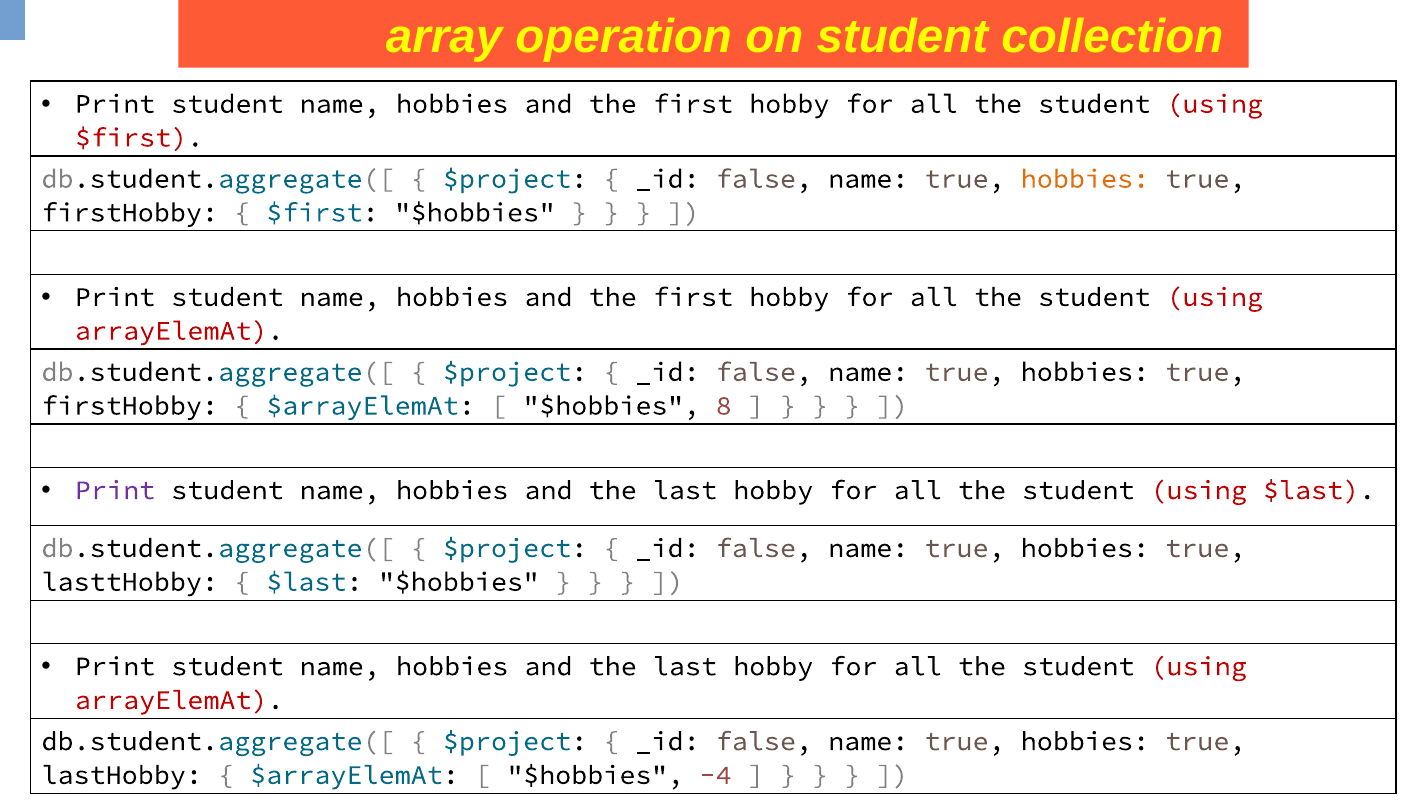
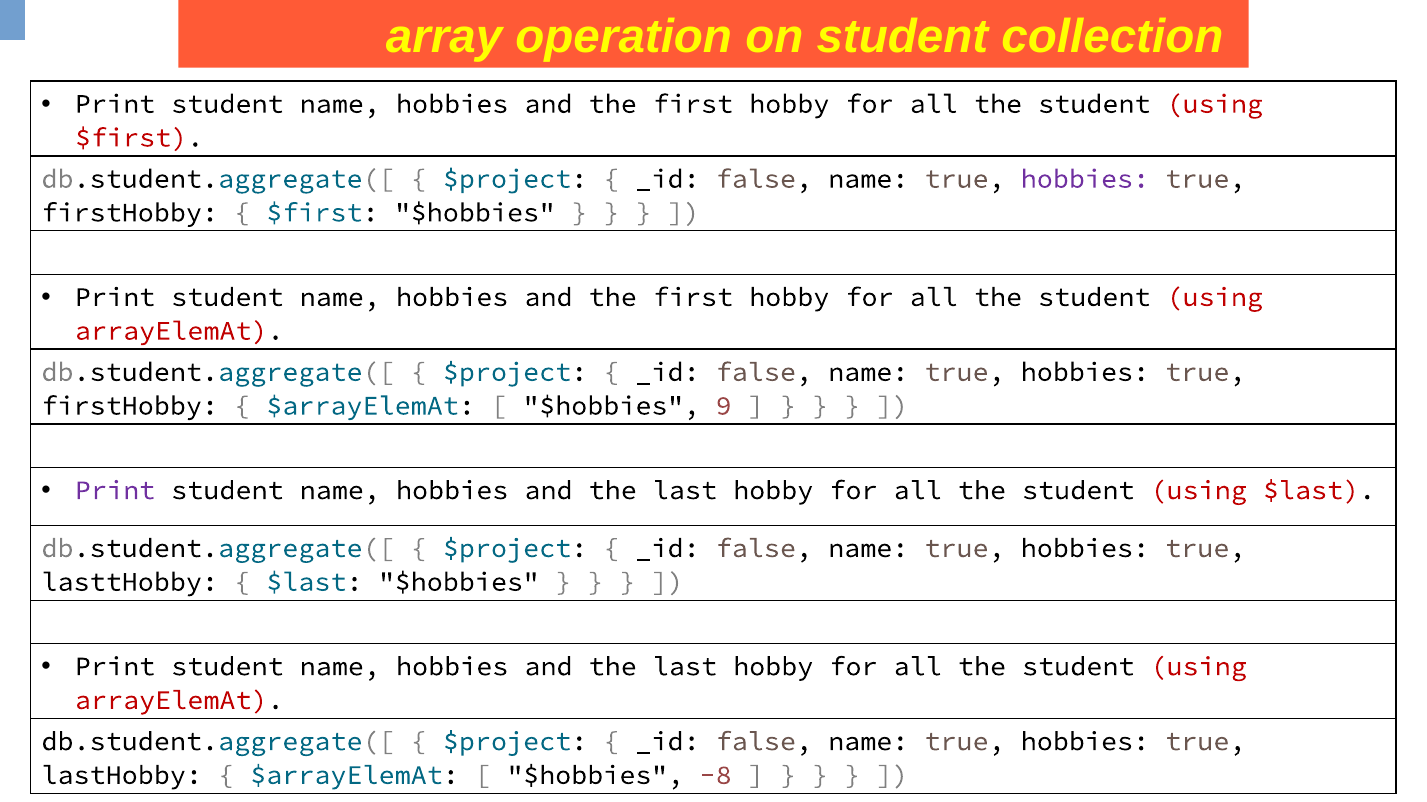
hobbies colour: orange -> purple (1085, 179)
8: 8 -> 9 (724, 406)
-4: -4 -> -8 (716, 776)
